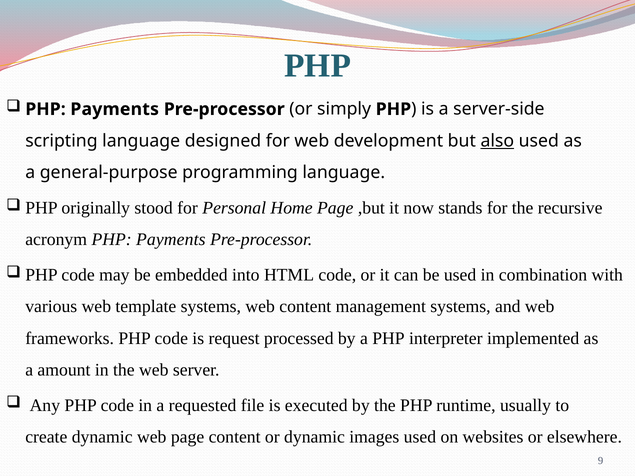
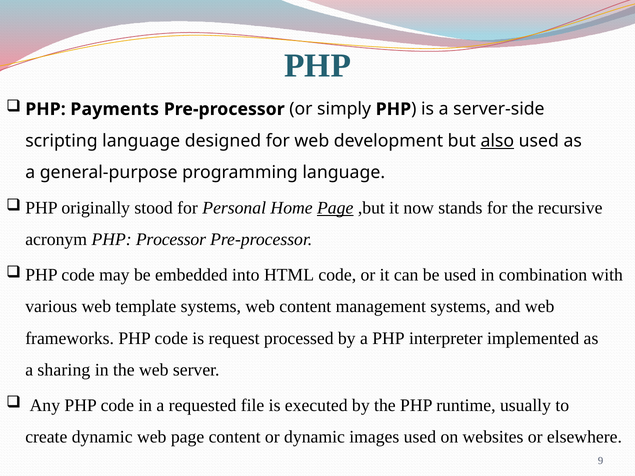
Page underline: none -> present (335, 208)
acronym PHP Payments: Payments -> Processor (171, 240)
amount: amount -> sharing (64, 370)
